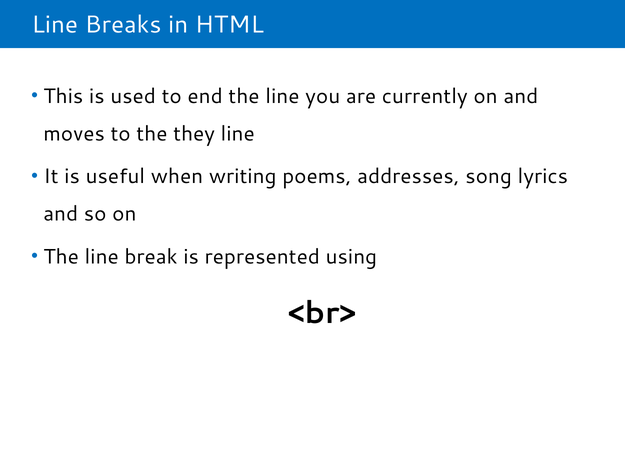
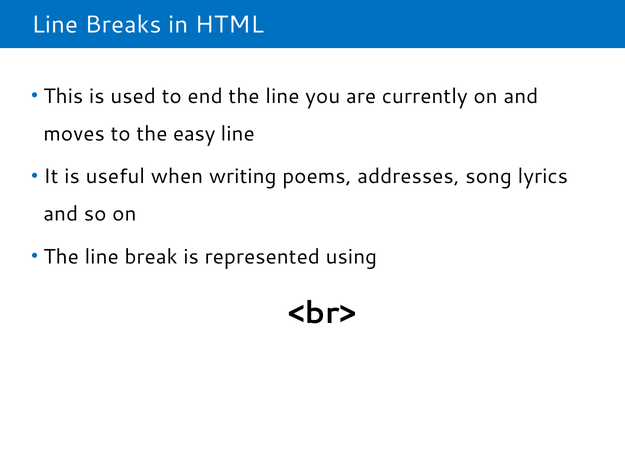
they: they -> easy (194, 134)
